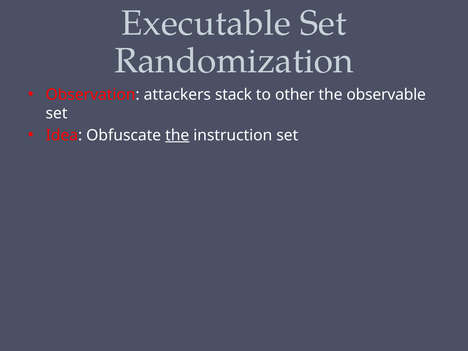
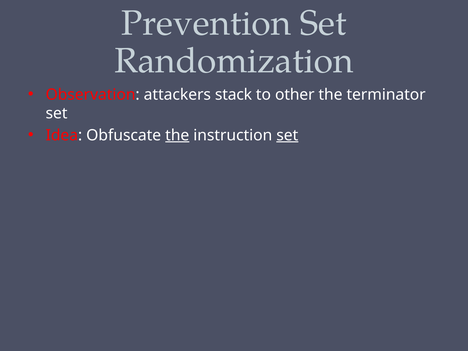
Executable: Executable -> Prevention (206, 23)
observable: observable -> terminator (386, 95)
set underline: none -> present (287, 135)
